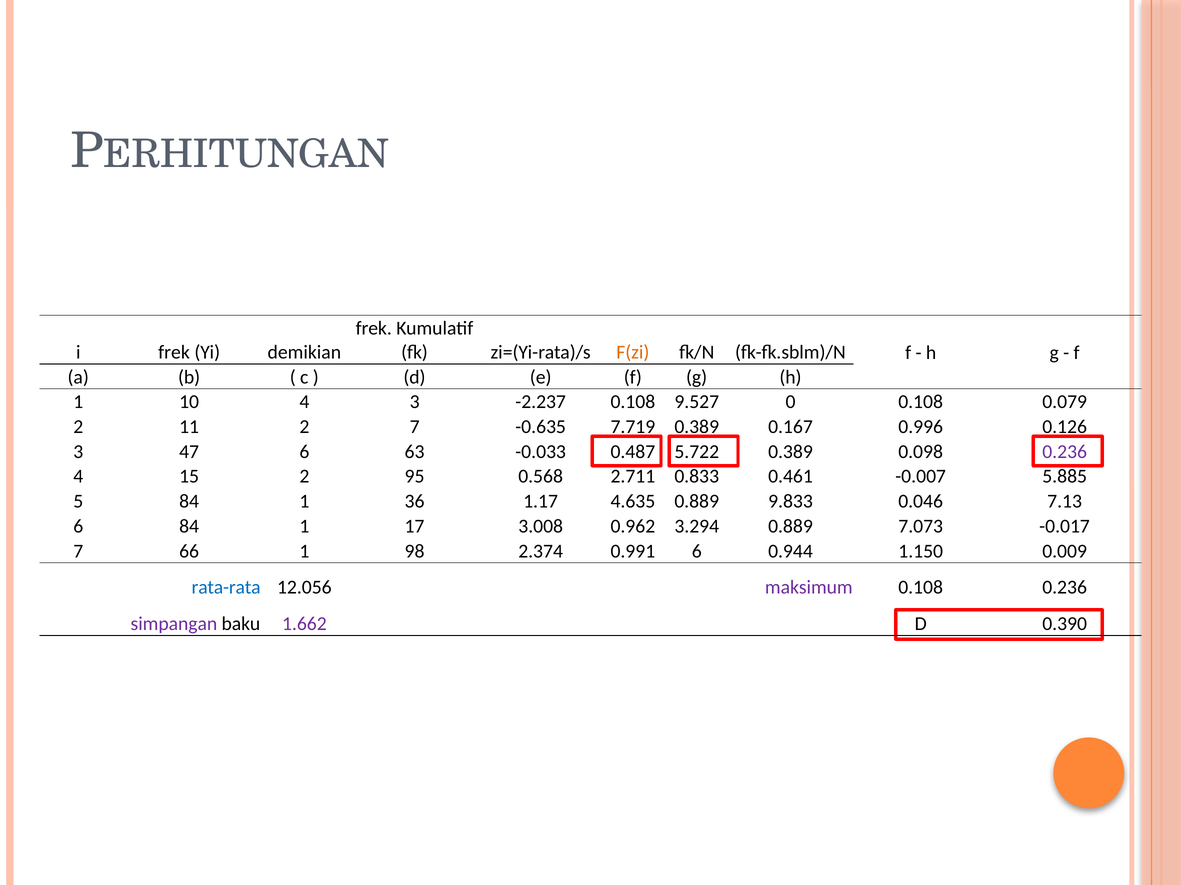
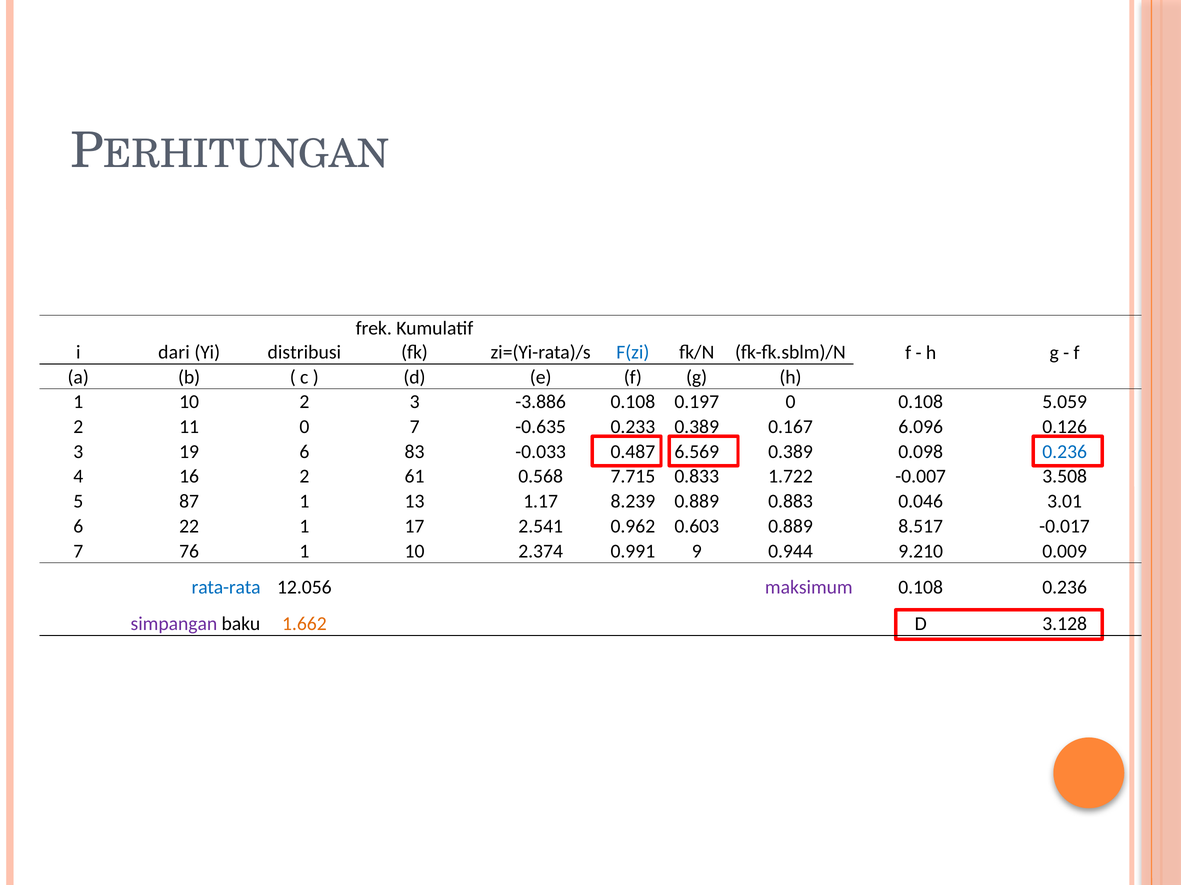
i frek: frek -> dari (174, 353)
demikian: demikian -> distribusi (304, 353)
F(zi colour: orange -> blue (633, 353)
10 4: 4 -> 2 (304, 402)
-2.237: -2.237 -> -3.886 (541, 402)
9.527: 9.527 -> 0.197 (697, 402)
0.079: 0.079 -> 5.059 (1065, 402)
11 2: 2 -> 0 (304, 427)
7.719: 7.719 -> 0.233 (633, 427)
0.996: 0.996 -> 6.096 (921, 427)
47: 47 -> 19 (189, 452)
63: 63 -> 83 (415, 452)
5.722: 5.722 -> 6.569 (697, 452)
0.236 colour: purple -> blue (1065, 452)
15: 15 -> 16 (189, 477)
95: 95 -> 61 (415, 477)
2.711: 2.711 -> 7.715 (633, 477)
0.461: 0.461 -> 1.722 (791, 477)
5.885: 5.885 -> 3.508 (1065, 477)
5 84: 84 -> 87 (189, 502)
36: 36 -> 13 (415, 502)
4.635: 4.635 -> 8.239 (633, 502)
9.833: 9.833 -> 0.883 (791, 502)
7.13: 7.13 -> 3.01 (1065, 502)
6 84: 84 -> 22 (189, 527)
3.008: 3.008 -> 2.541 (541, 527)
3.294: 3.294 -> 0.603 (697, 527)
7.073: 7.073 -> 8.517 (921, 527)
66: 66 -> 76 (189, 552)
98: 98 -> 10 (415, 552)
0.991 6: 6 -> 9 (697, 552)
1.150: 1.150 -> 9.210 (921, 552)
1.662 colour: purple -> orange (304, 624)
0.390: 0.390 -> 3.128 (1065, 624)
